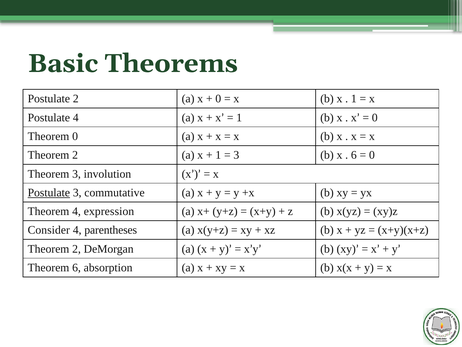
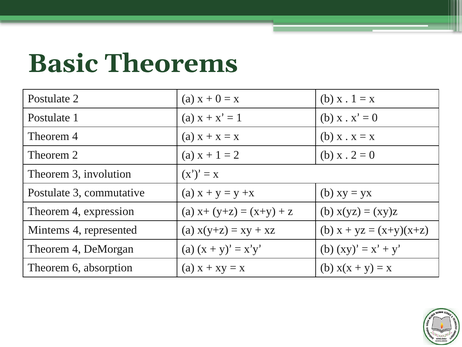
Postulate 4: 4 -> 1 (76, 117)
0: 0 -> 4 (75, 136)
3: 3 -> 2 (236, 155)
6: 6 -> 2 (354, 155)
Postulate underline: present -> none (49, 192)
Consider: Consider -> Mintems (49, 230)
parentheses: parentheses -> represented (111, 230)
2: 2 -> 4 (77, 249)
